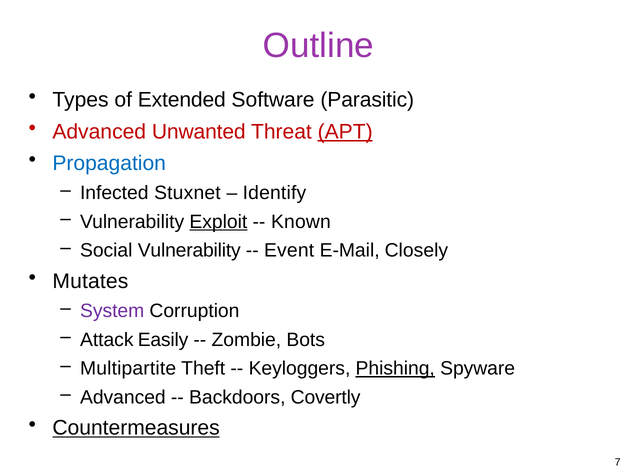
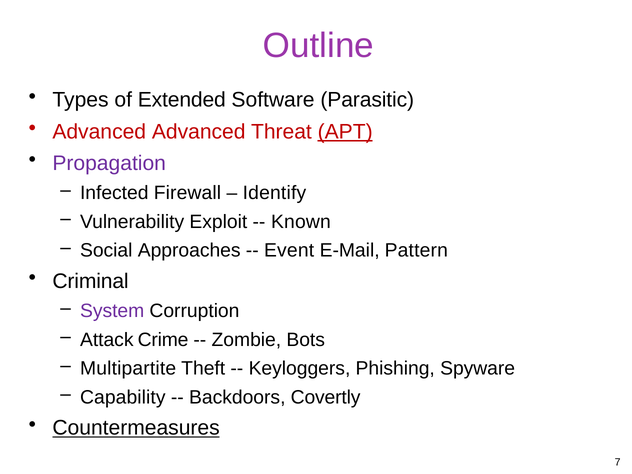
Advanced Unwanted: Unwanted -> Advanced (199, 132)
Propagation colour: blue -> purple (109, 163)
Stuxnet: Stuxnet -> Firewall (187, 193)
Exploit underline: present -> none (218, 222)
Social Vulnerability: Vulnerability -> Approaches (189, 250)
Closely: Closely -> Pattern (416, 250)
Mutates: Mutates -> Criminal (91, 281)
Easily: Easily -> Crime (163, 340)
Phishing underline: present -> none (395, 368)
Advanced: Advanced -> Capability (123, 397)
